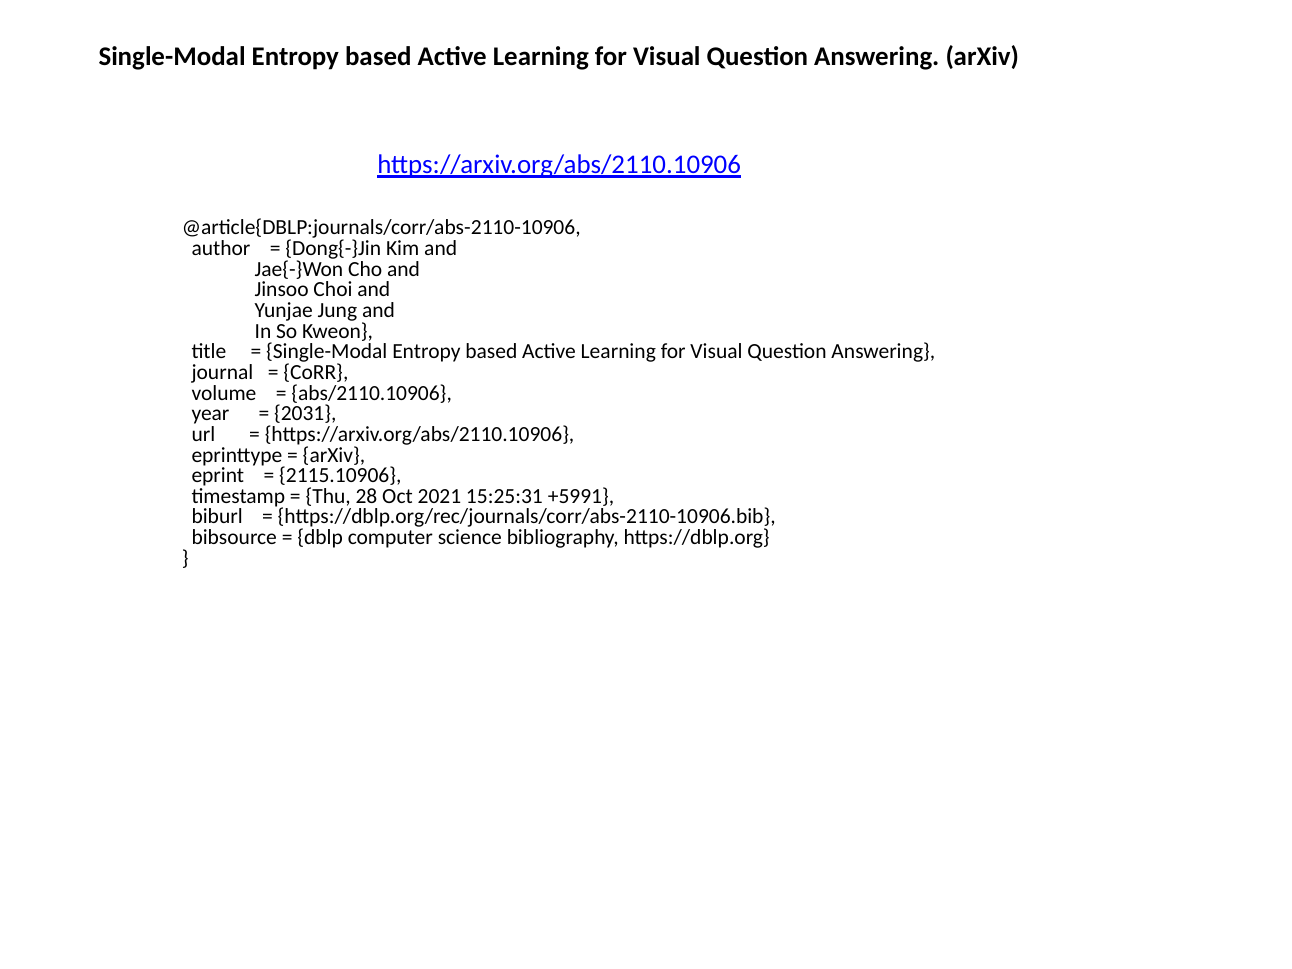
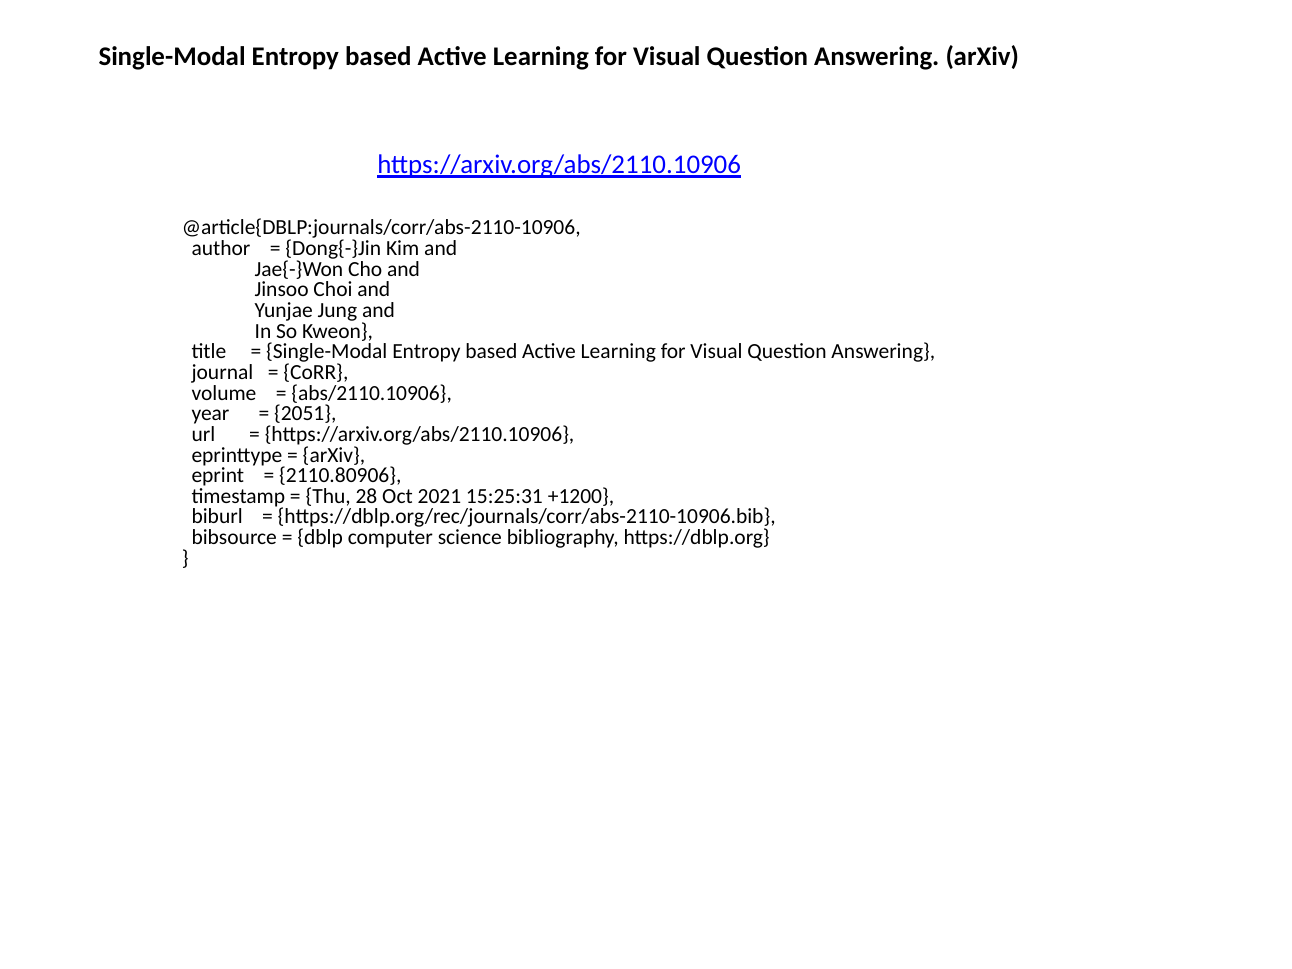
2031: 2031 -> 2051 (305, 414)
2115.10906: 2115.10906 -> 2110.80906 (340, 476)
+5991: +5991 -> +1200 (581, 496)
